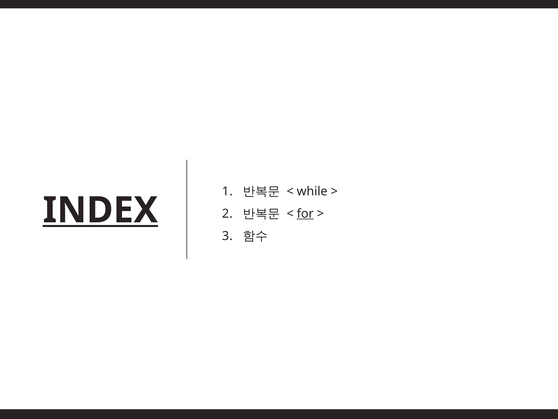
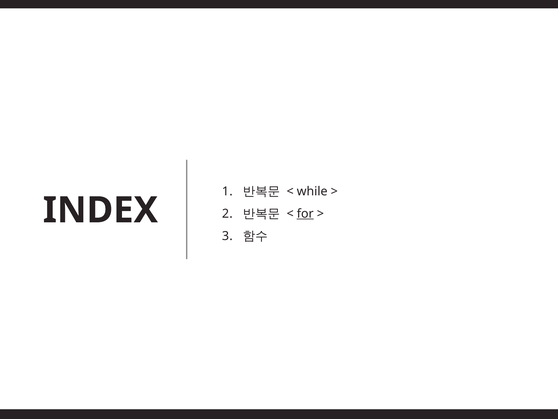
INDEX underline: present -> none (100, 210)
